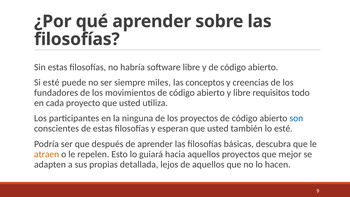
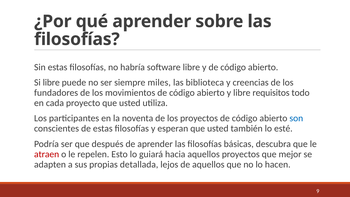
Si esté: esté -> libre (51, 82)
conceptos: conceptos -> biblioteca (205, 82)
ninguna: ninguna -> noventa (138, 118)
atraen colour: orange -> red (47, 154)
